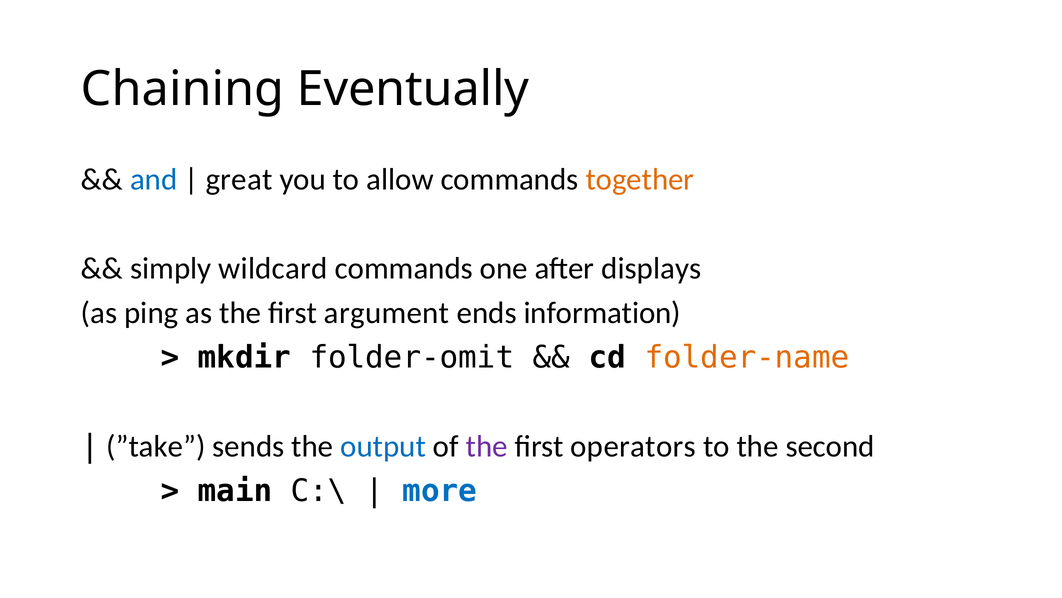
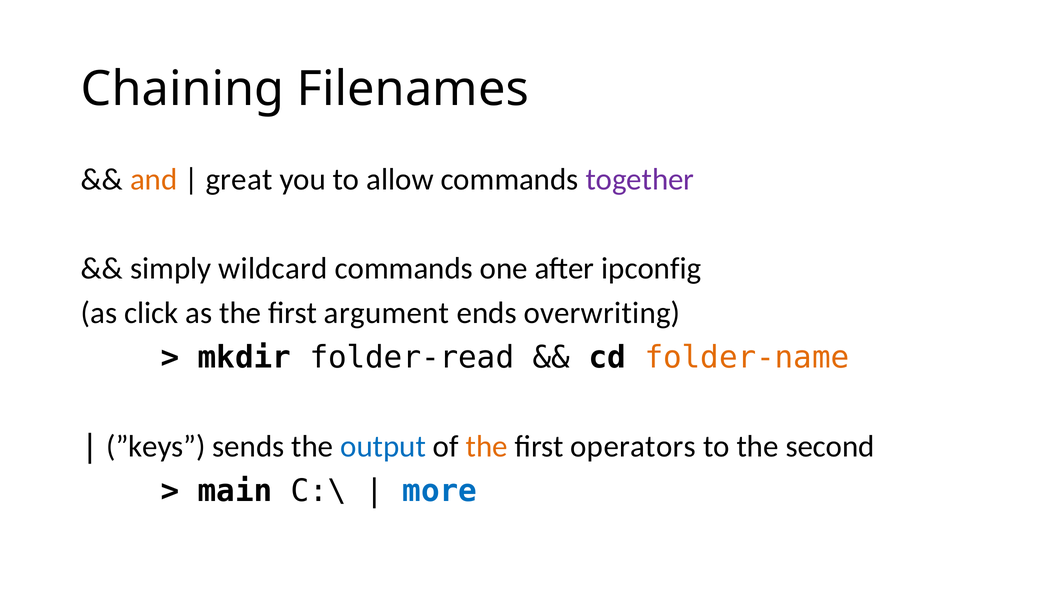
Eventually: Eventually -> Filenames (413, 89)
and colour: blue -> orange (154, 179)
together colour: orange -> purple (640, 179)
displays: displays -> ipconfig (651, 268)
ping: ping -> click (151, 313)
information: information -> overwriting (602, 313)
folder-omit: folder-omit -> folder-read (412, 357)
”take: ”take -> ”keys (156, 446)
the colour: purple -> orange (487, 446)
